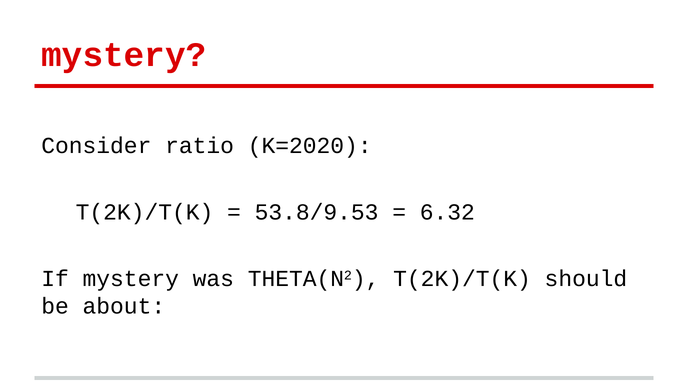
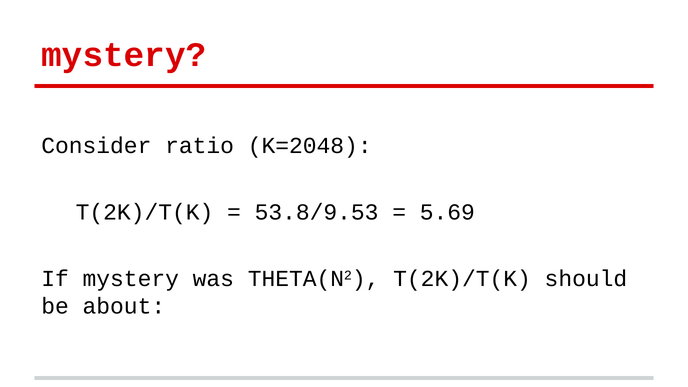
K=2020: K=2020 -> K=2048 (310, 146)
6.32: 6.32 -> 5.69 (447, 212)
